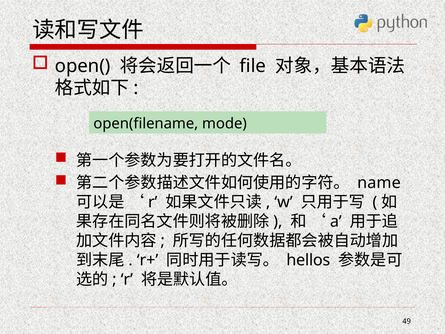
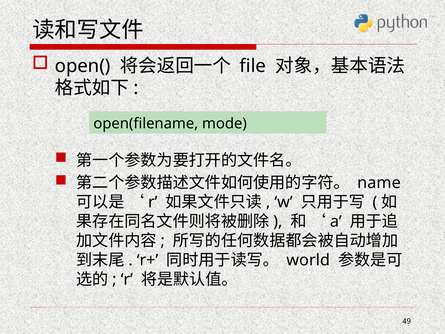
hellos: hellos -> world (308, 260)
